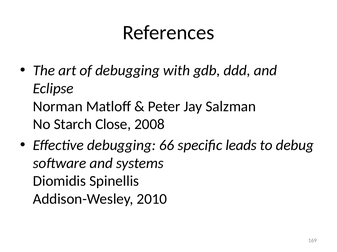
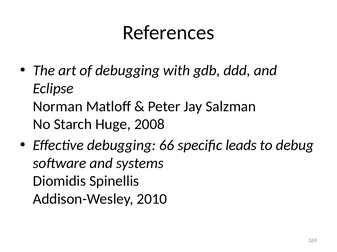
Close: Close -> Huge (113, 125)
